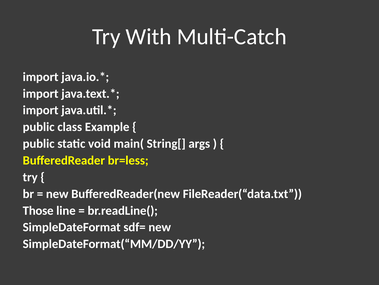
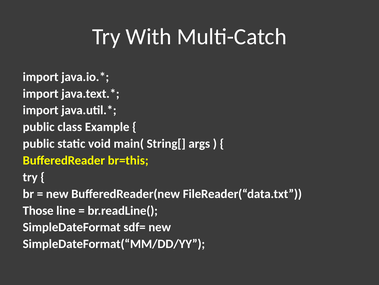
br=less: br=less -> br=this (128, 160)
